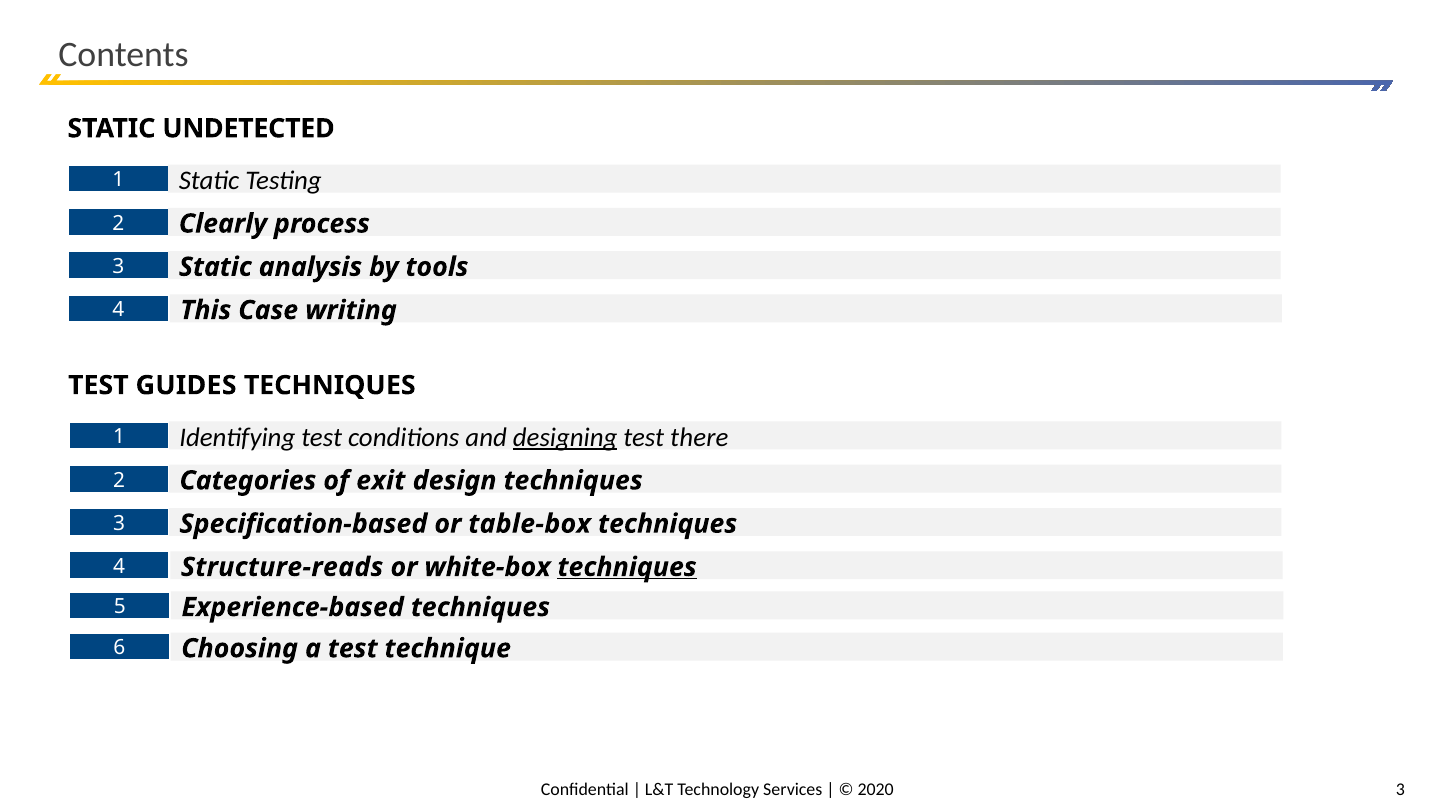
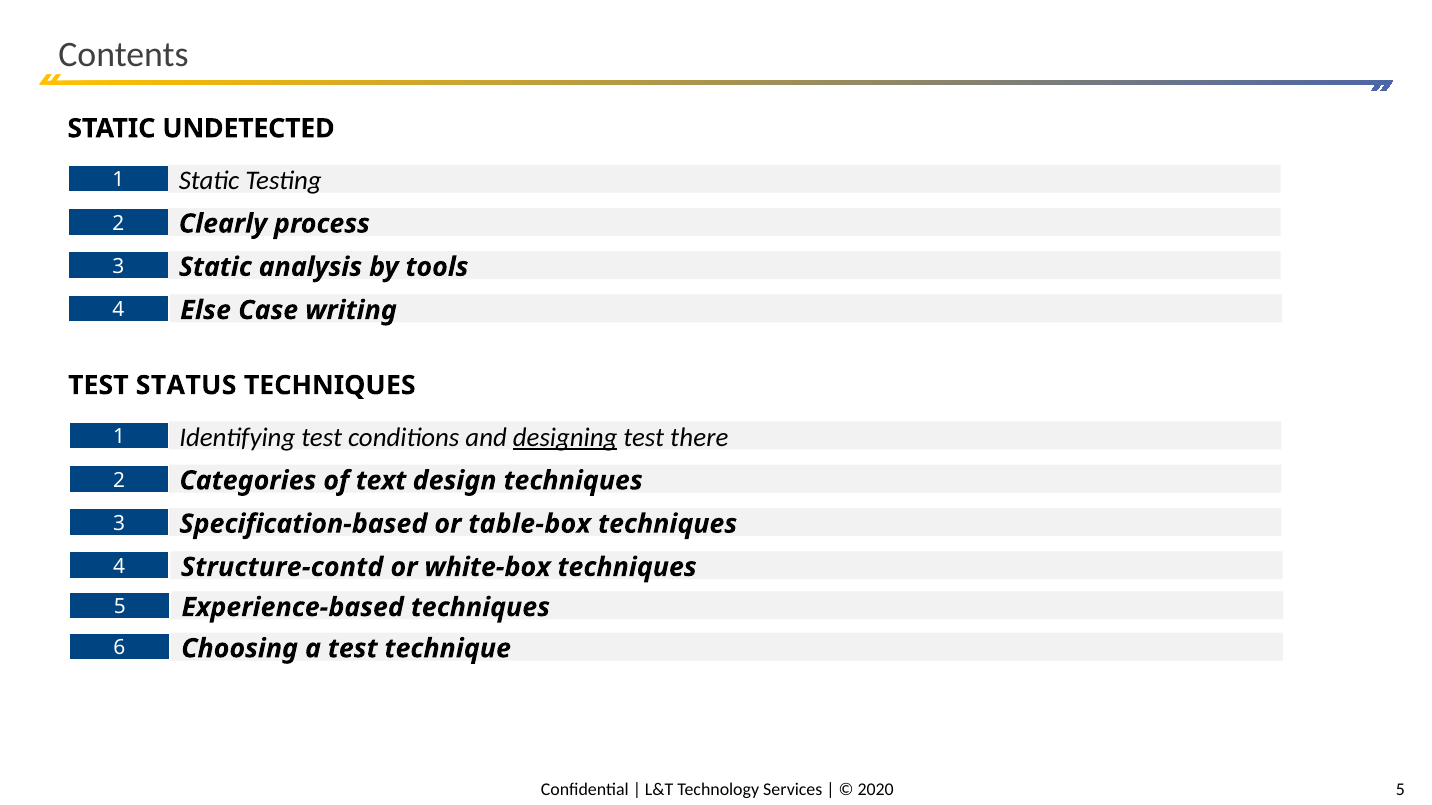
This: This -> Else (206, 310)
GUIDES: GUIDES -> STATUS (186, 386)
exit: exit -> text (381, 481)
Structure-reads: Structure-reads -> Structure-contd (282, 568)
techniques underline: present -> none (627, 568)
3: 3 -> 5 (1400, 790)
